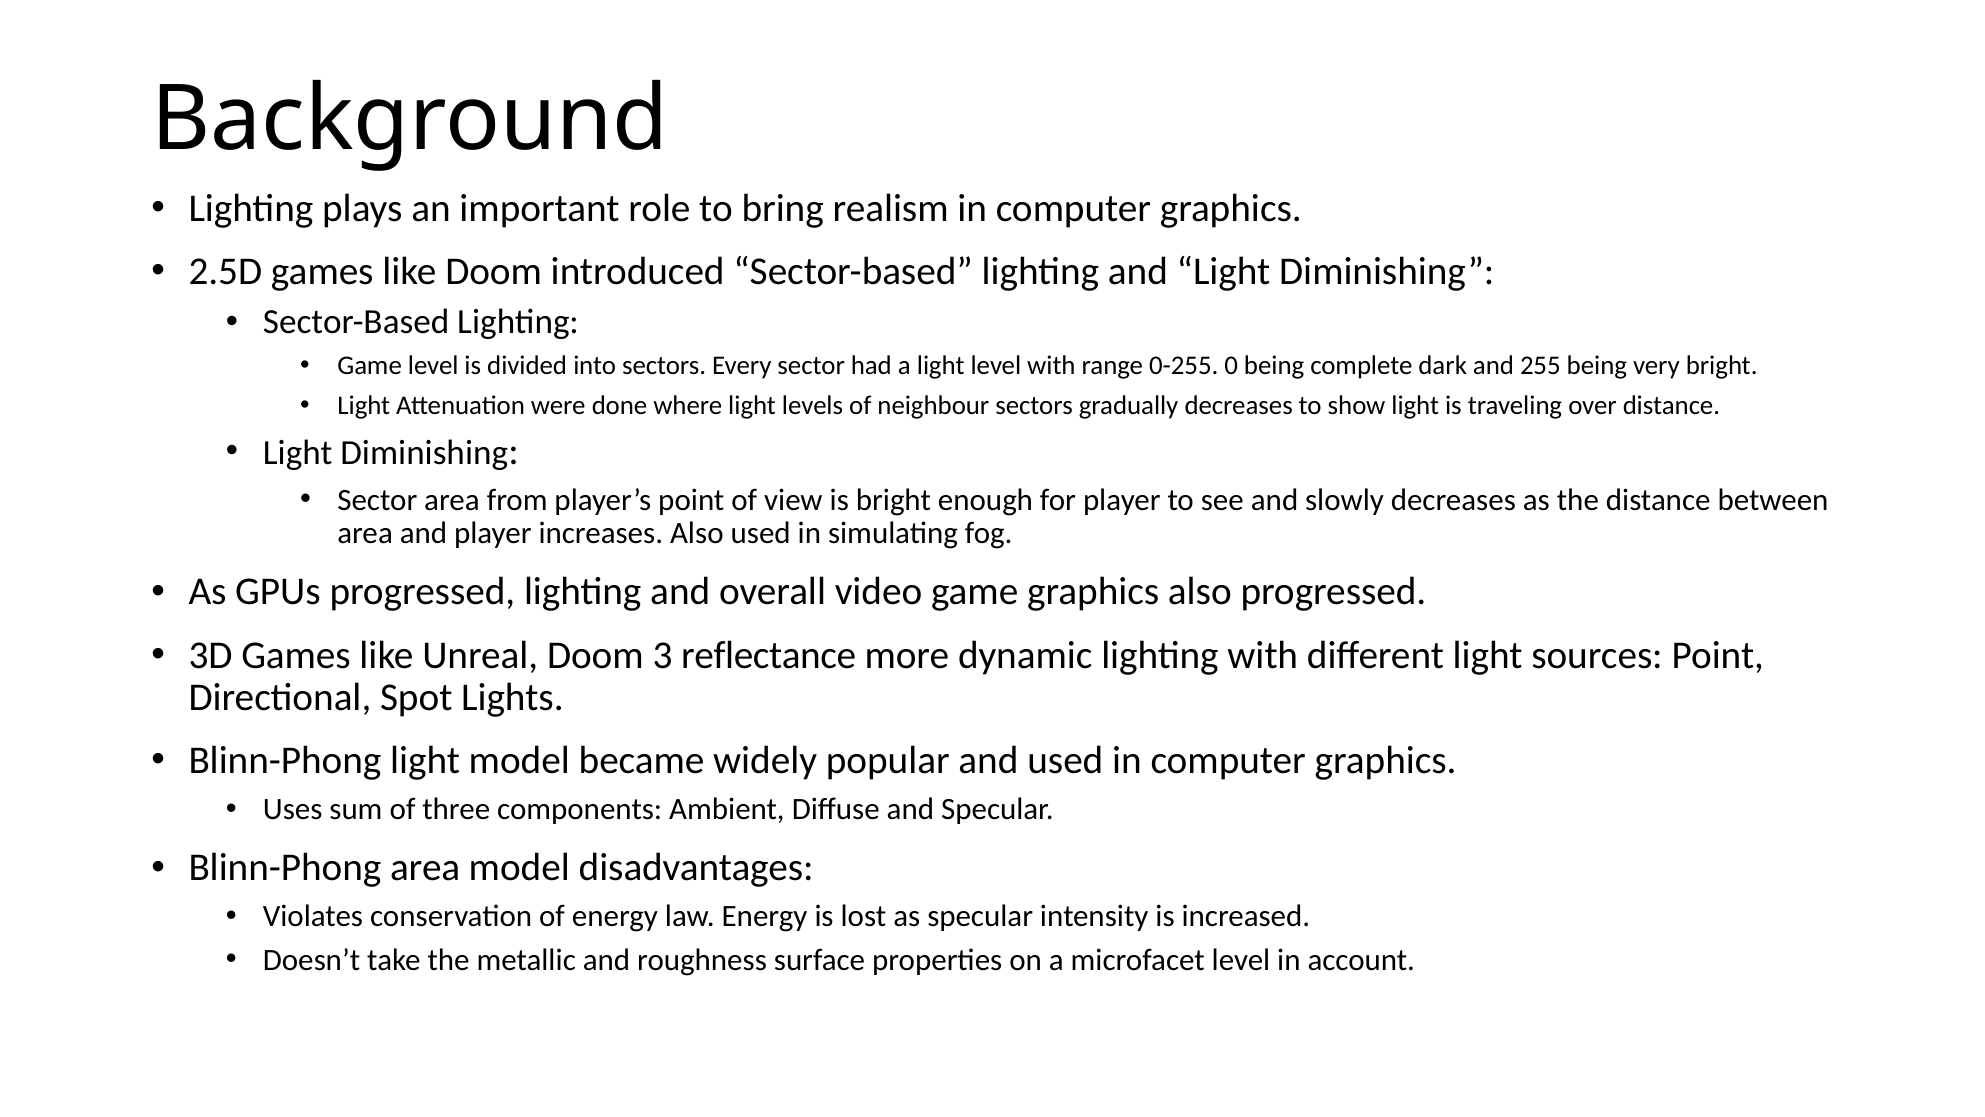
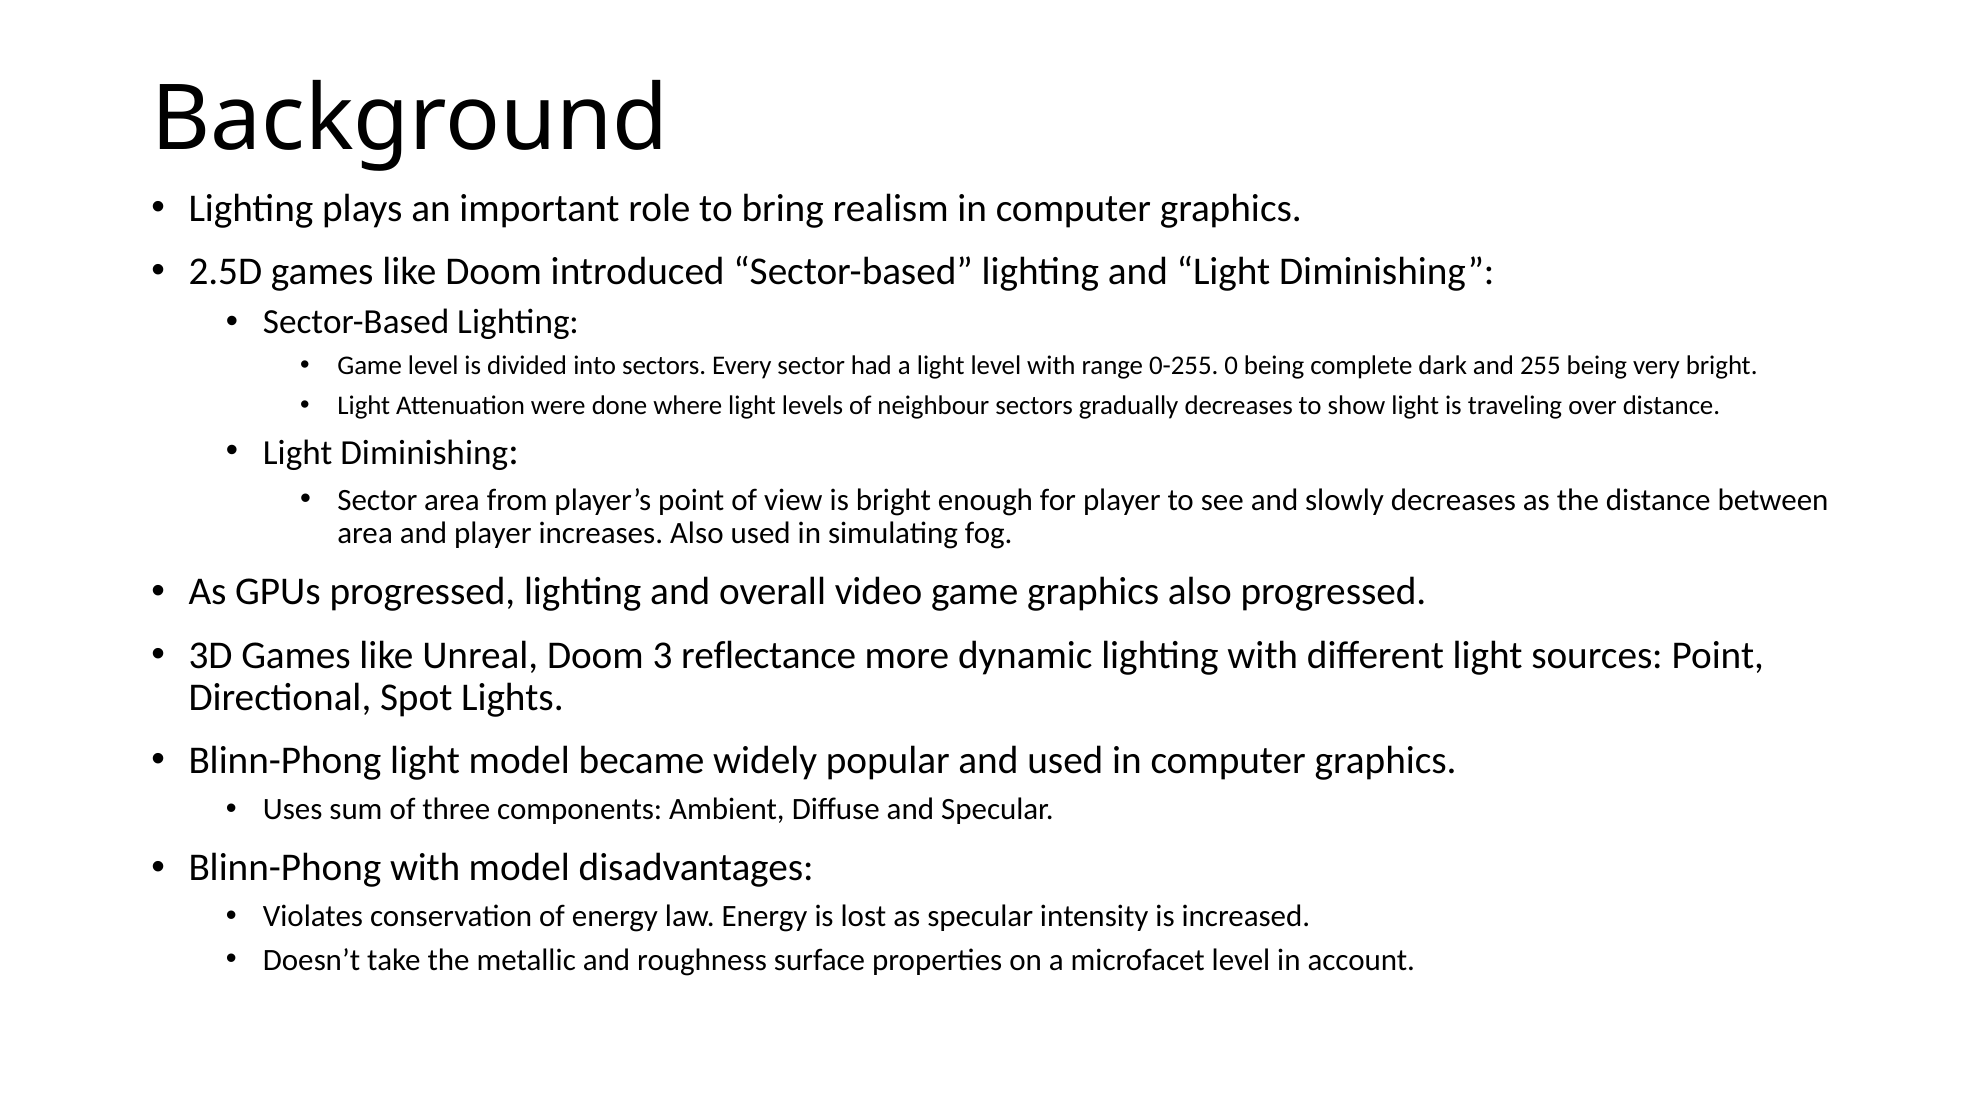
Blinn-Phong area: area -> with (425, 867)
